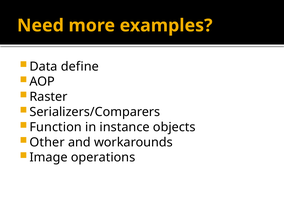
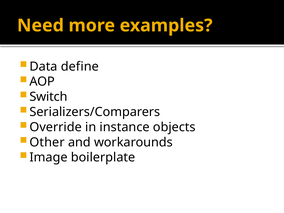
Raster: Raster -> Switch (49, 97)
Function: Function -> Override (56, 127)
operations: operations -> boilerplate (103, 157)
